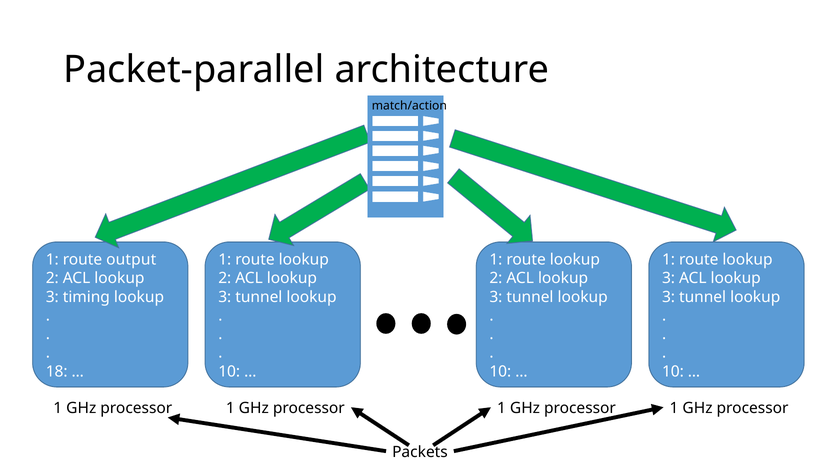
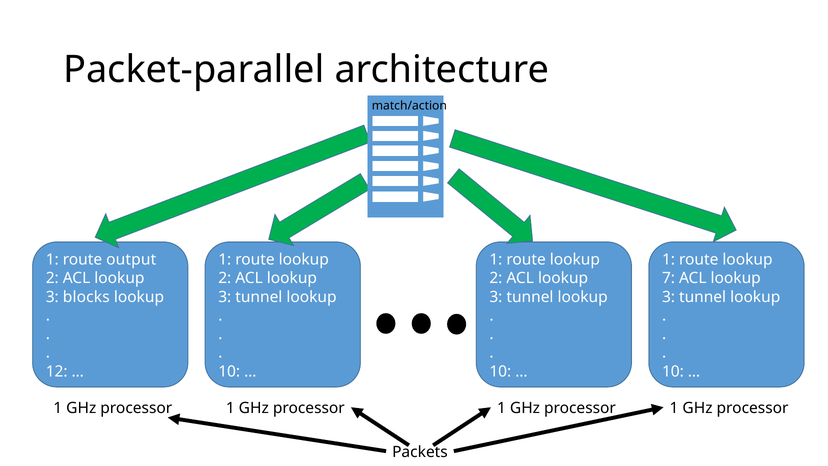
3: 3 -> 7 (669, 278)
timing: timing -> blocks (86, 297)
18: 18 -> 12 (57, 371)
